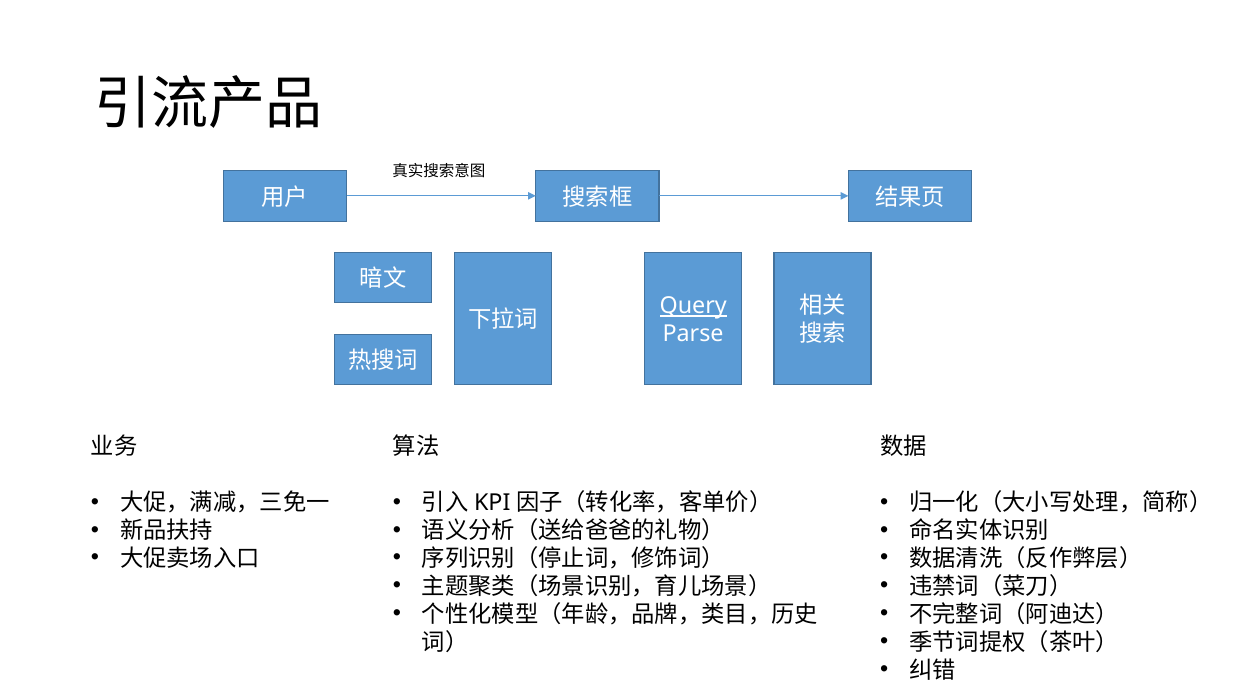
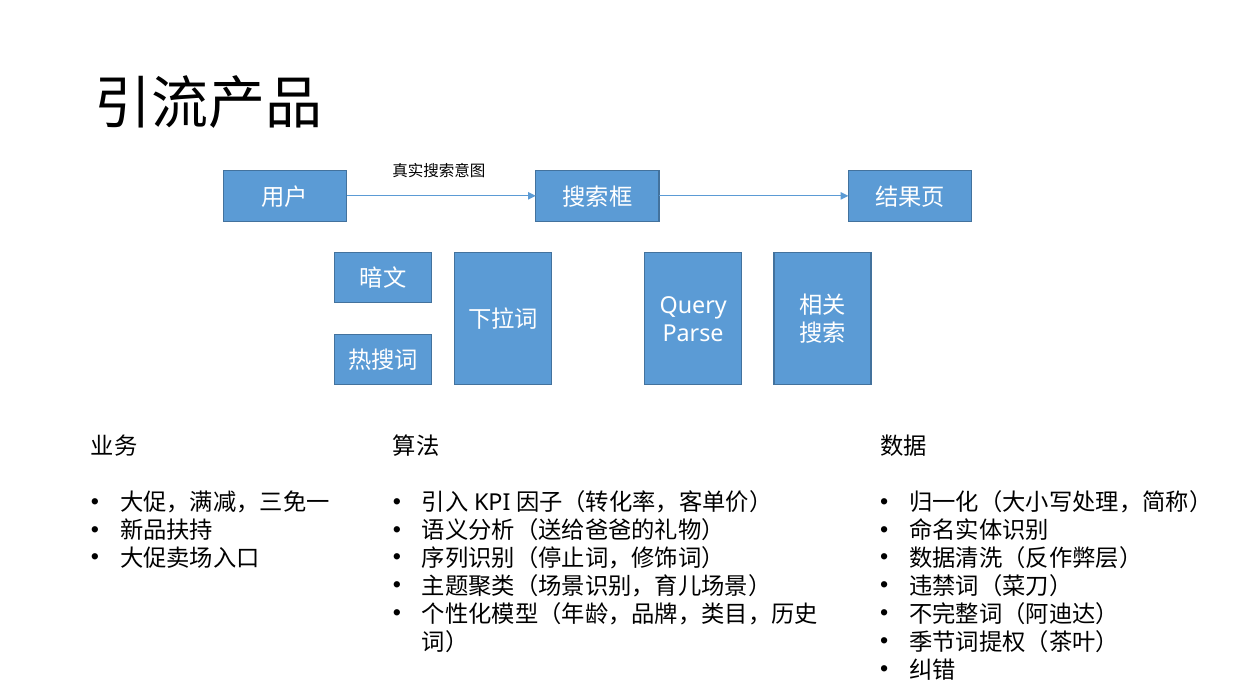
Query underline: present -> none (693, 306)
